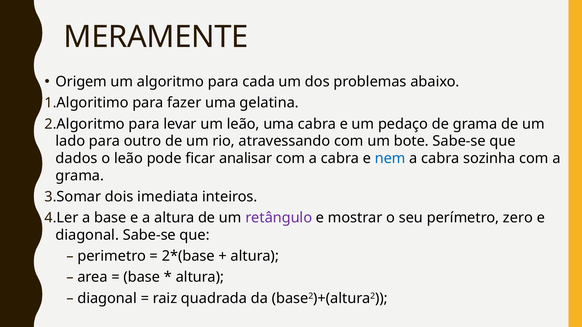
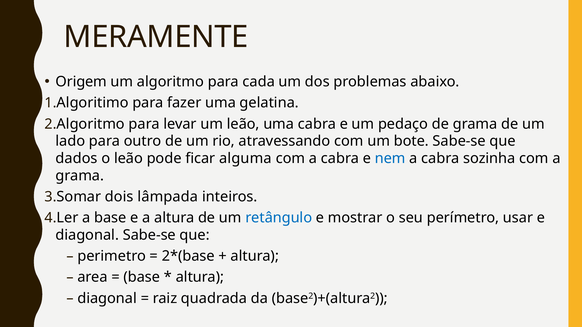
analisar: analisar -> alguma (245, 159)
imediata: imediata -> lâmpada (168, 197)
retângulo colour: purple -> blue (279, 218)
zero: zero -> usar (518, 218)
